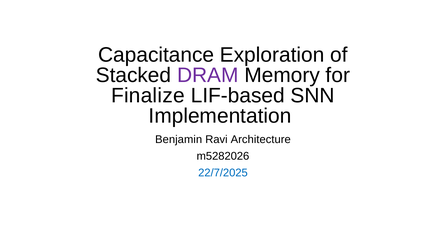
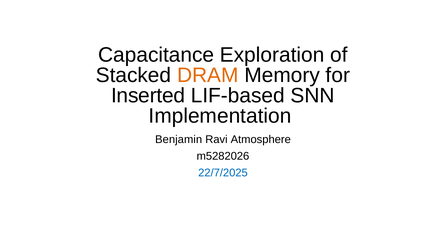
DRAM colour: purple -> orange (208, 75)
Finalize: Finalize -> Inserted (148, 95)
Architecture: Architecture -> Atmosphere (261, 139)
